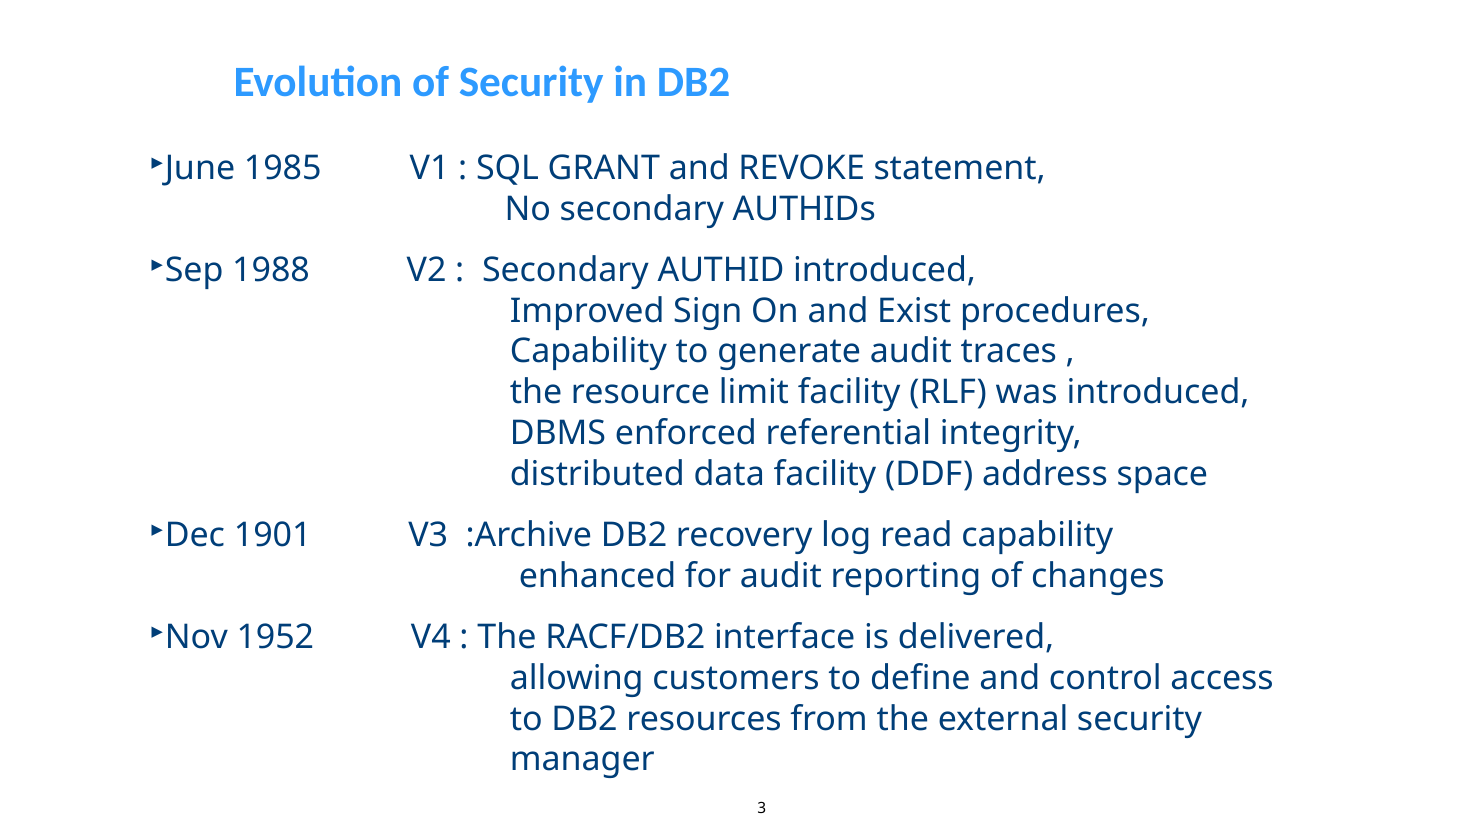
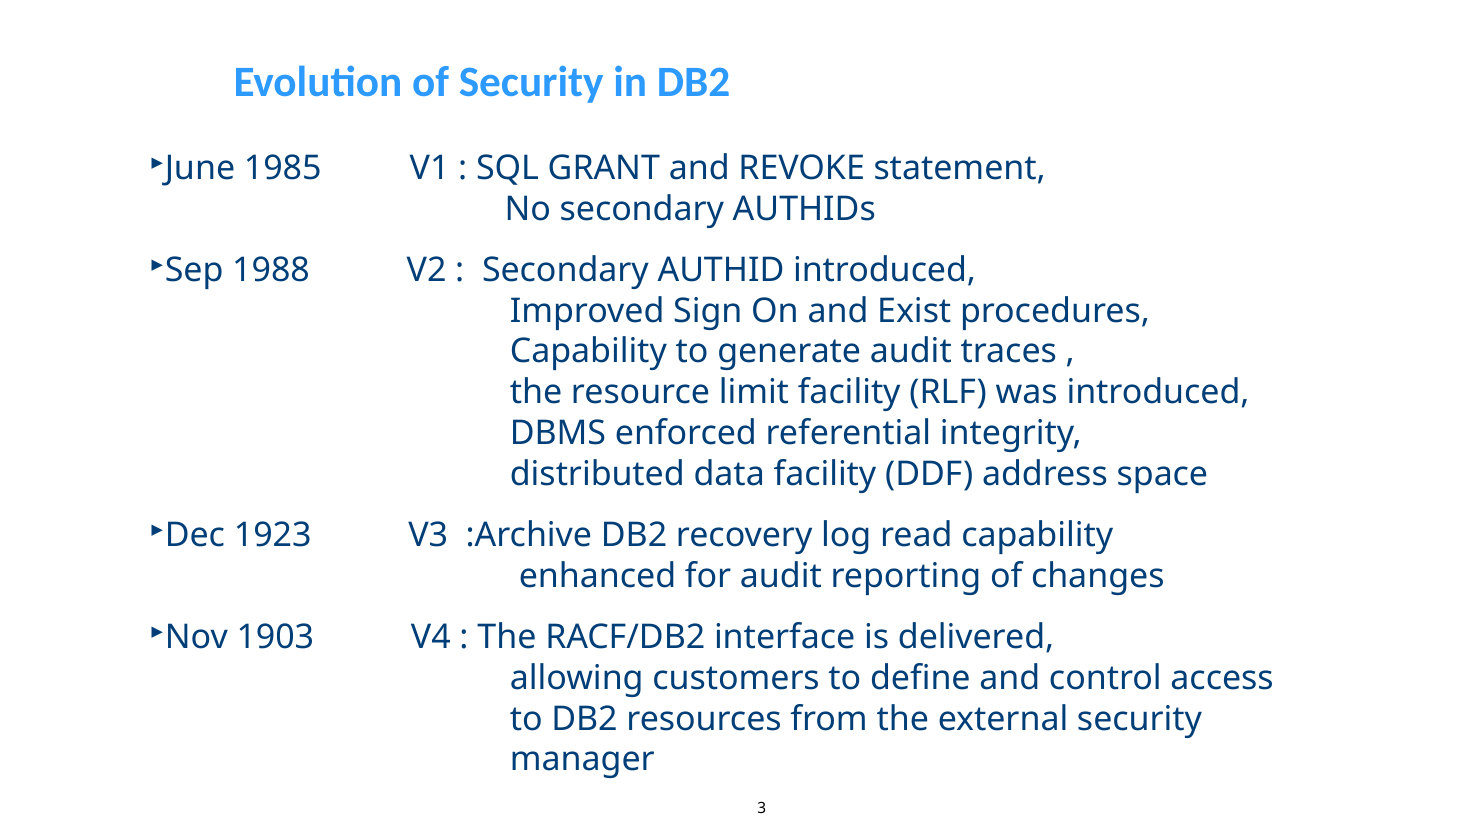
1901: 1901 -> 1923 (273, 535)
1952: 1952 -> 1903 (275, 637)
